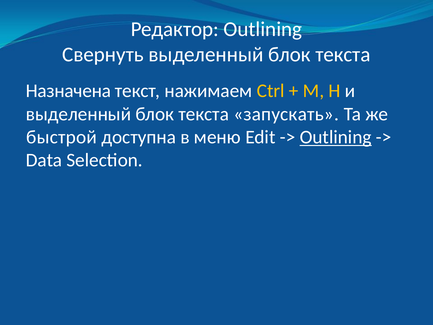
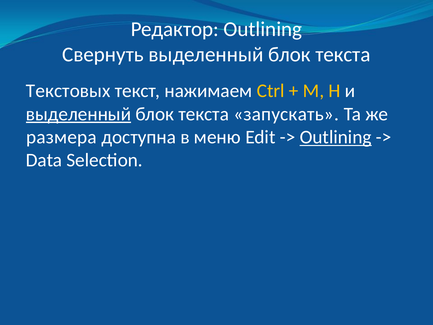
Назначена: Назначена -> Текстовых (68, 91)
выделенный underline: none -> present (79, 114)
быстрой: быстрой -> размера (62, 137)
